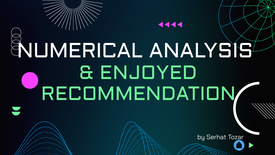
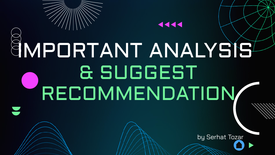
NUMERICAL: NUMERICAL -> IMPORTANT (80, 51)
ENJOYED: ENJOYED -> SUGGEST (148, 73)
